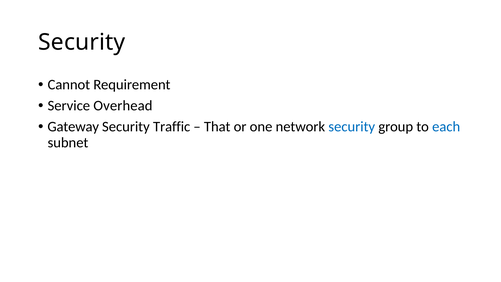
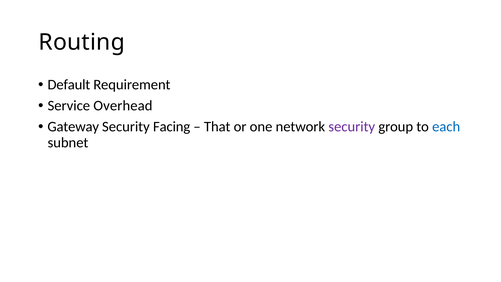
Security: Security -> Routing (82, 42)
Cannot: Cannot -> Default (69, 85)
Traffic: Traffic -> Facing (172, 127)
security colour: blue -> purple (352, 127)
